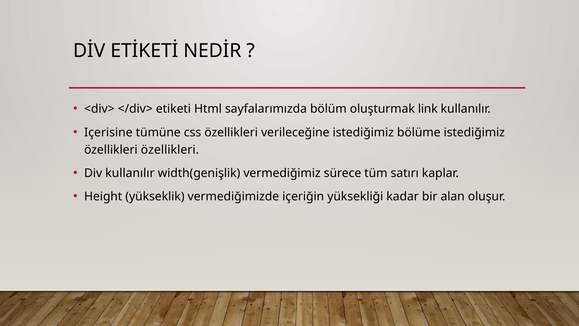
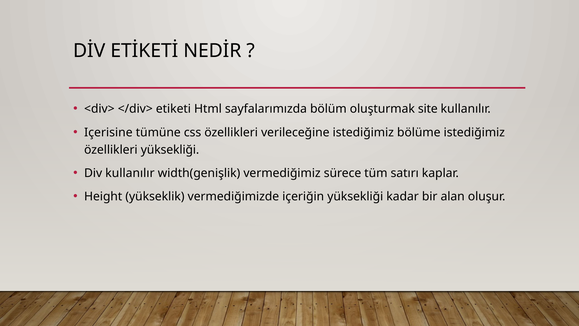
link: link -> site (428, 109)
özellikleri özellikleri: özellikleri -> yüksekliği (170, 150)
